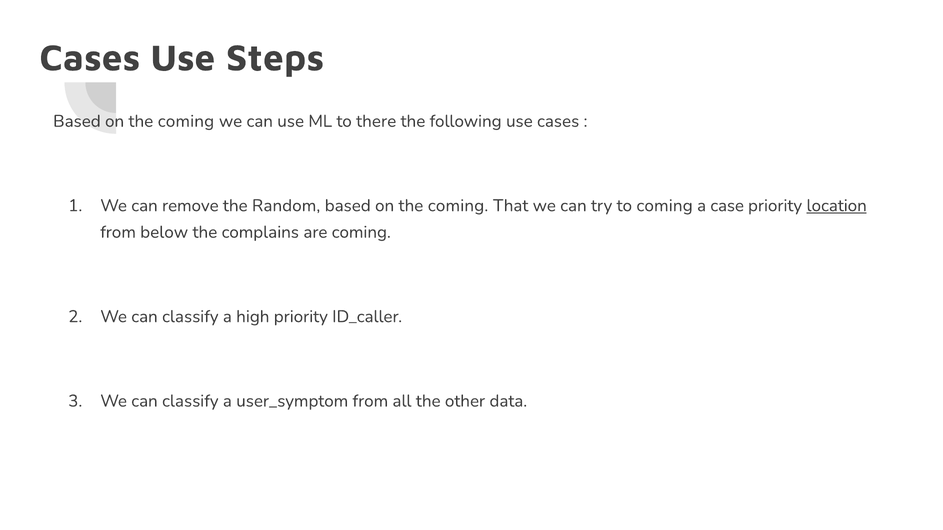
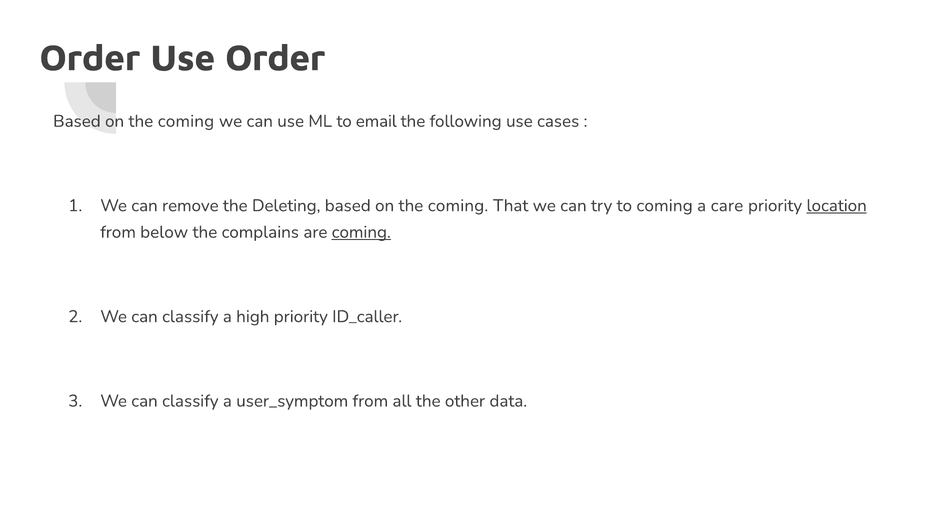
Cases: Cases -> Order (90, 58)
Use Steps: Steps -> Order (275, 58)
there: there -> email (376, 121)
Random: Random -> Deleting (286, 206)
case: case -> care (727, 206)
coming underline: none -> present (361, 232)
